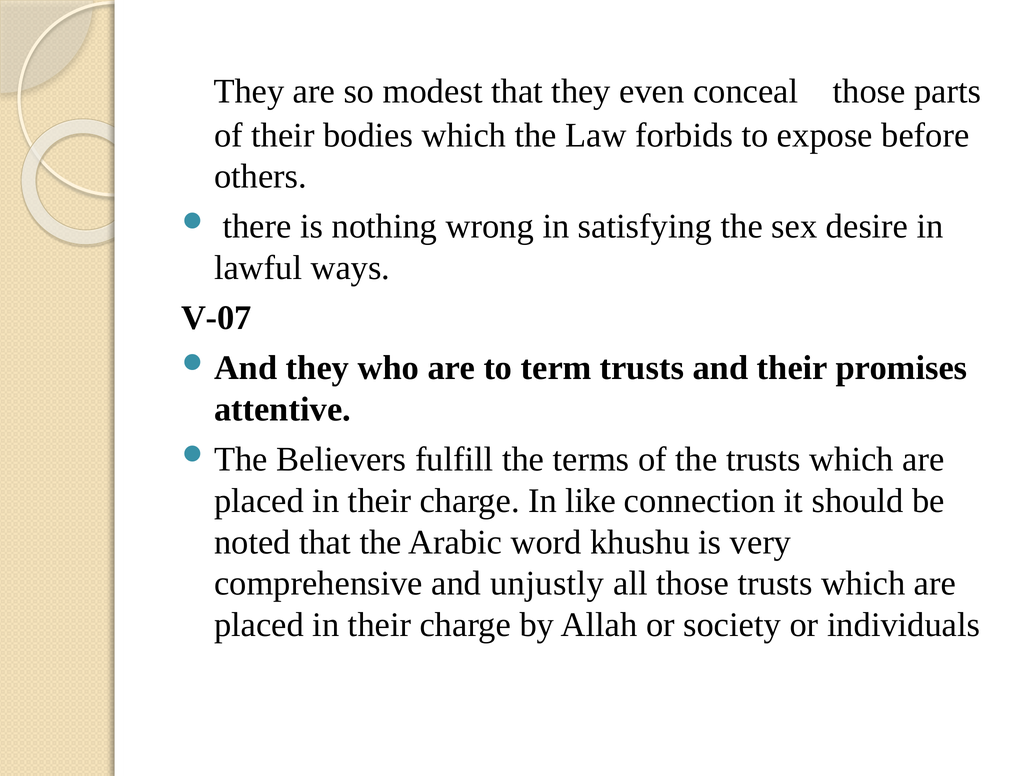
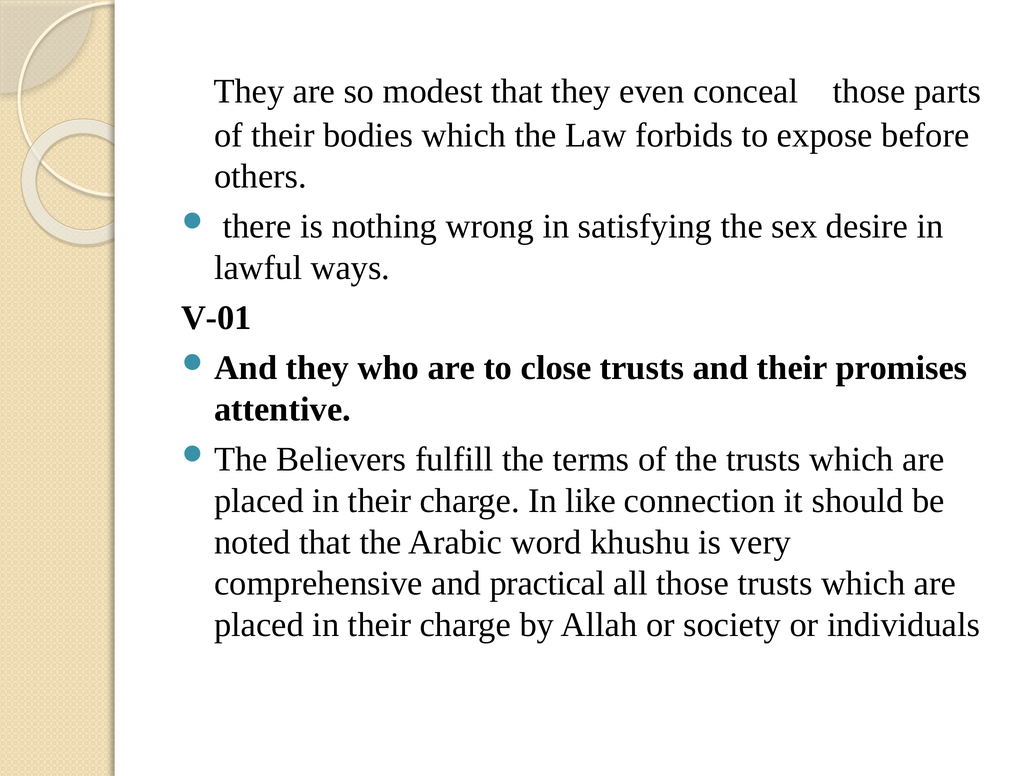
V-07: V-07 -> V-01 (216, 318)
term: term -> close (556, 368)
unjustly: unjustly -> practical (547, 584)
